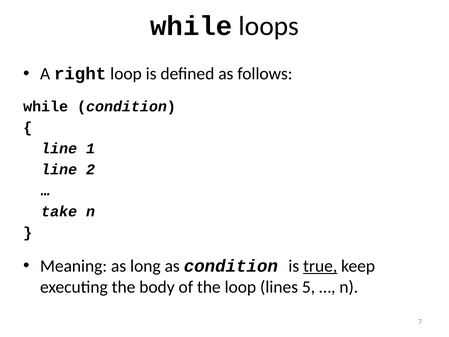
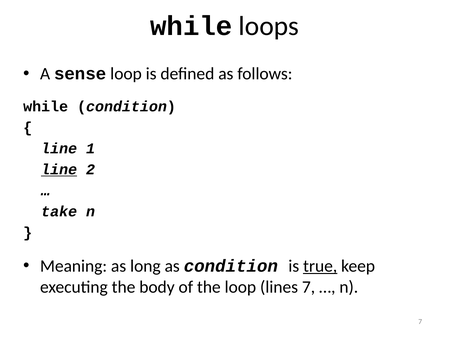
right: right -> sense (80, 74)
line underline: none -> present (59, 169)
lines 5: 5 -> 7 (309, 287)
